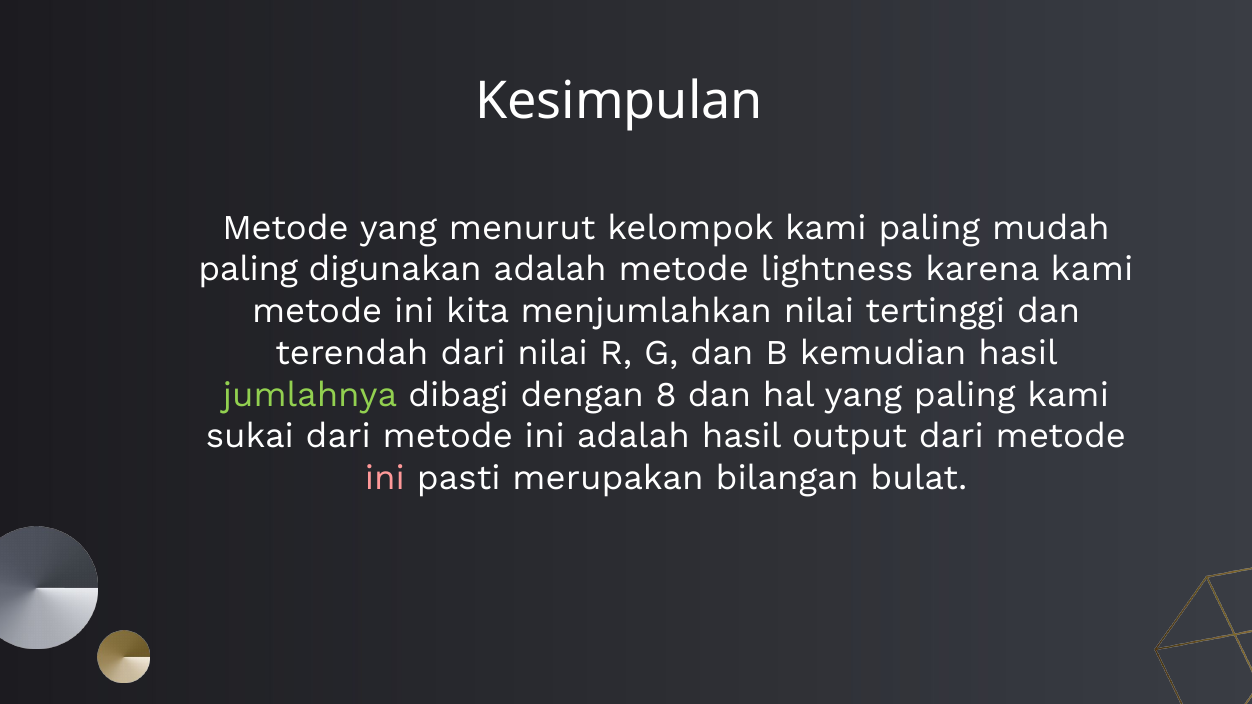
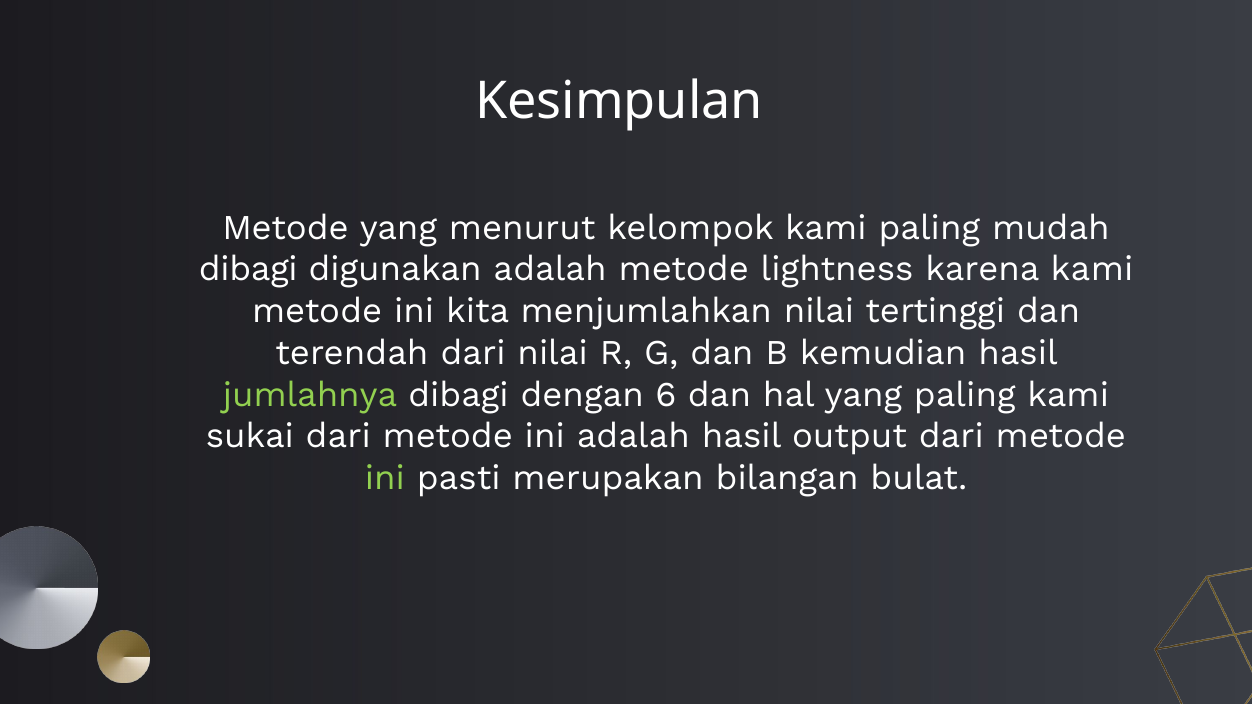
paling: paling -> dibagi (248, 270)
8: 8 -> 6 (666, 395)
ini colour: pink -> light green (385, 478)
